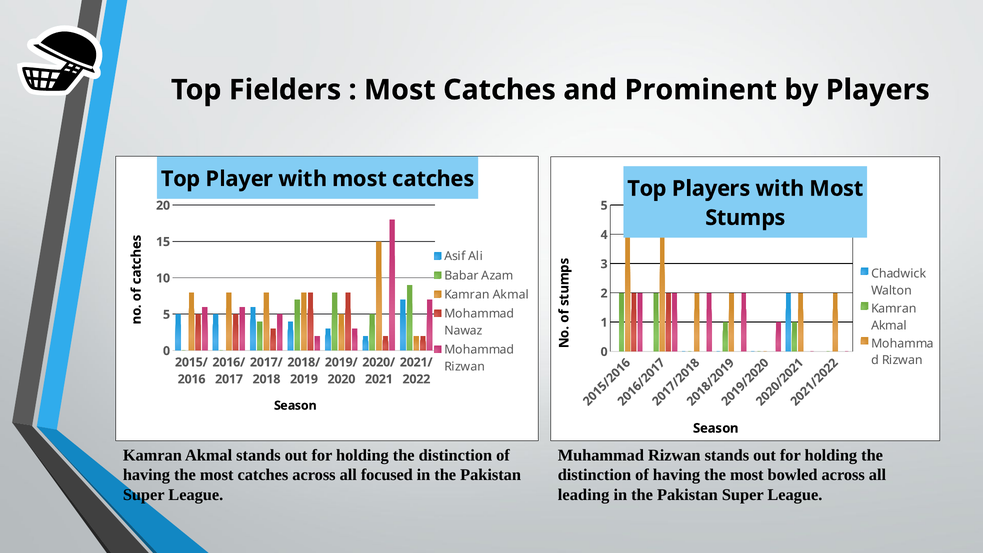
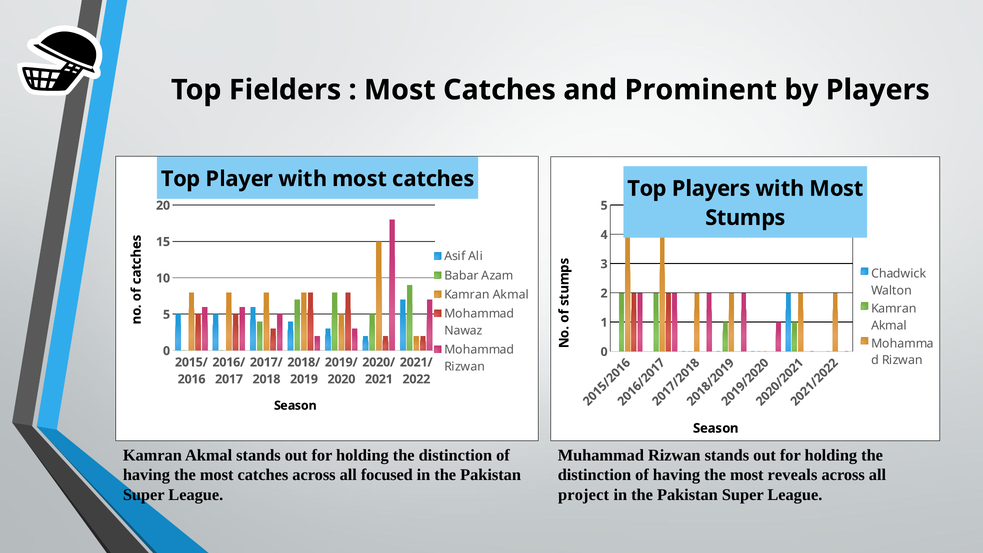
bowled: bowled -> reveals (792, 475)
leading: leading -> project (584, 495)
